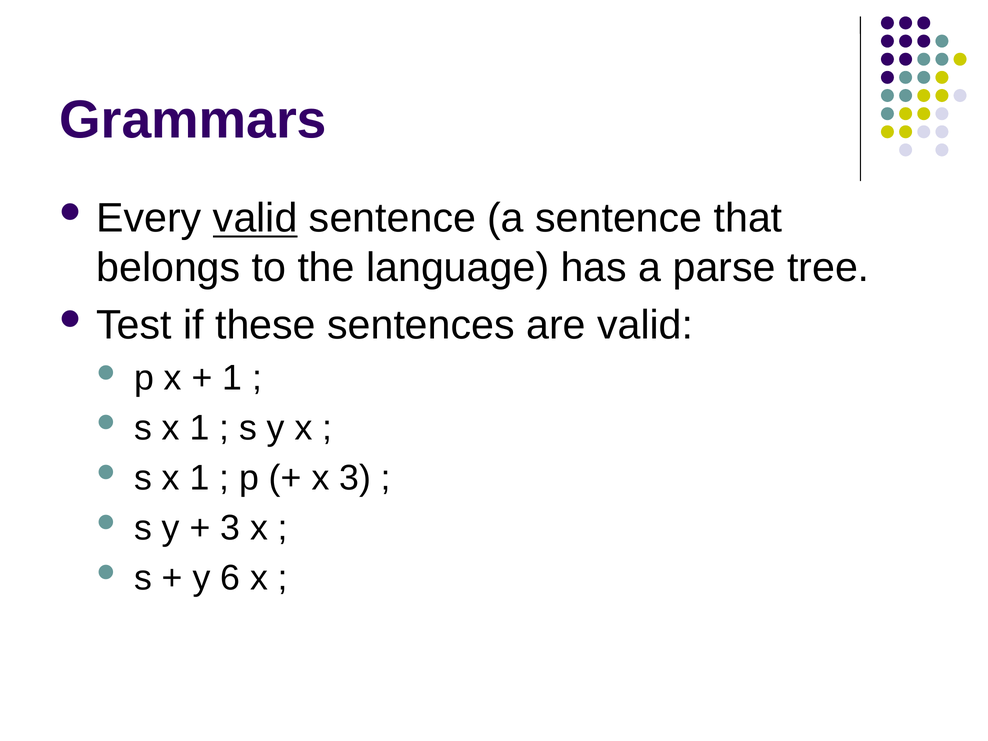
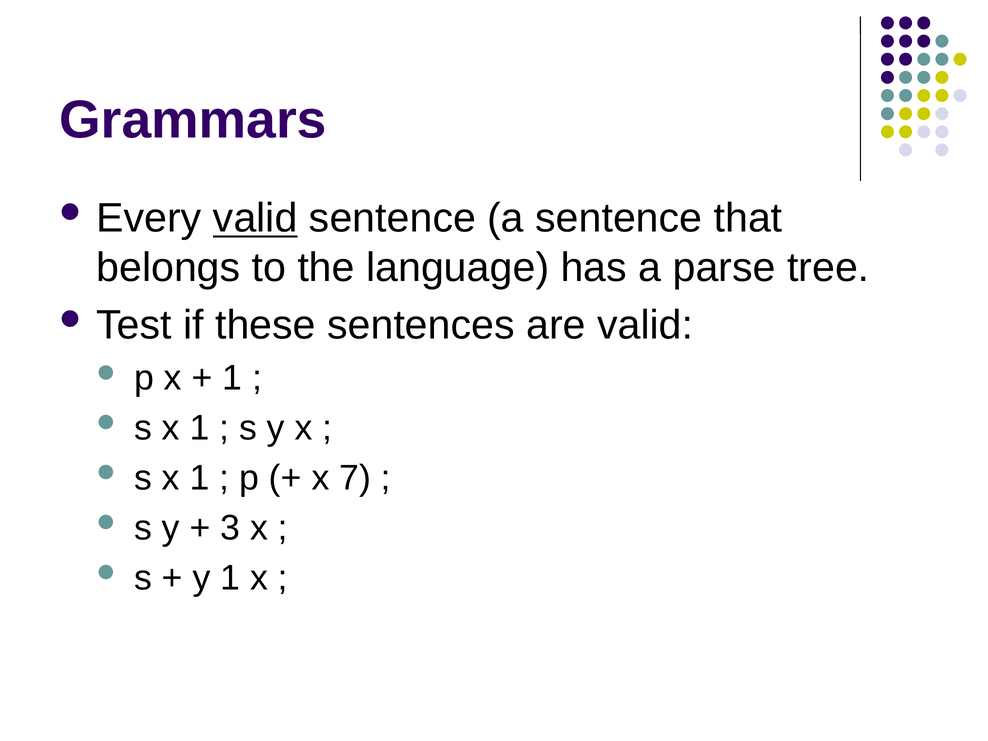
x 3: 3 -> 7 (355, 478)
y 6: 6 -> 1 (230, 578)
